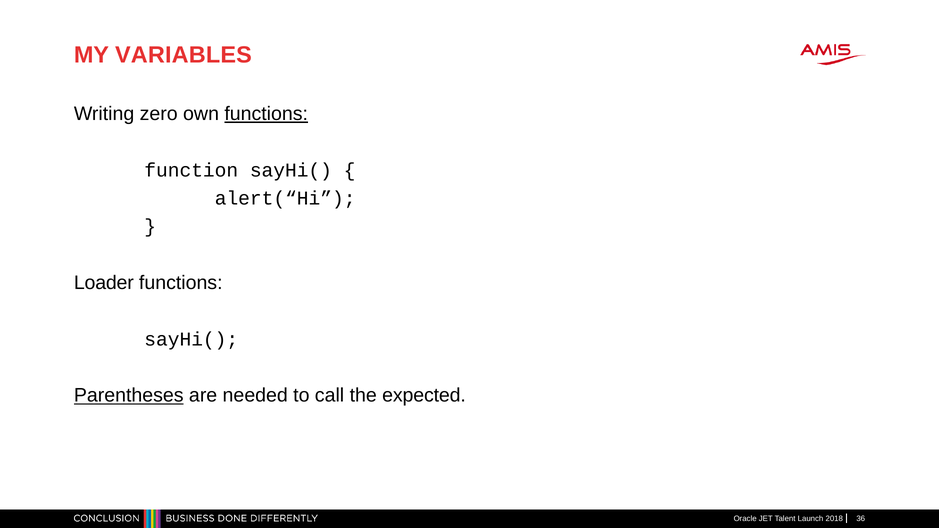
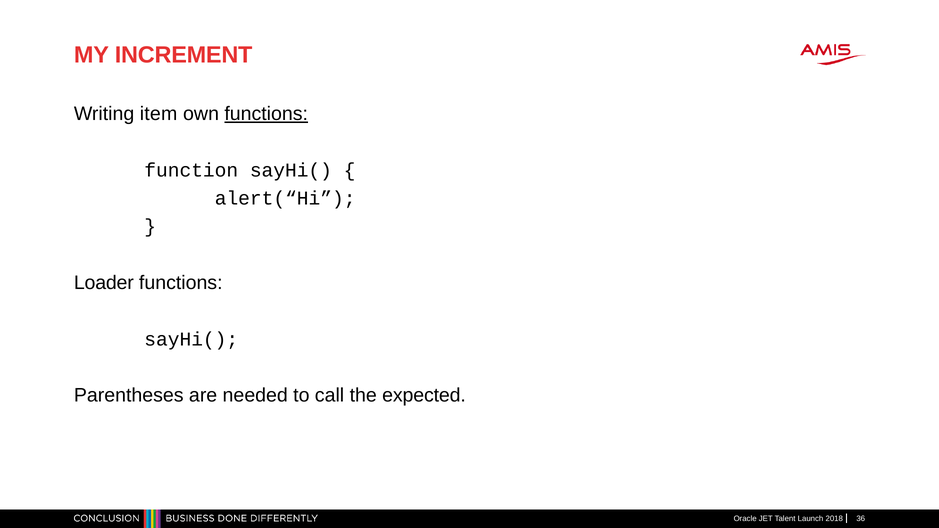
VARIABLES: VARIABLES -> INCREMENT (184, 55)
zero: zero -> item (159, 114)
Parentheses underline: present -> none (129, 396)
